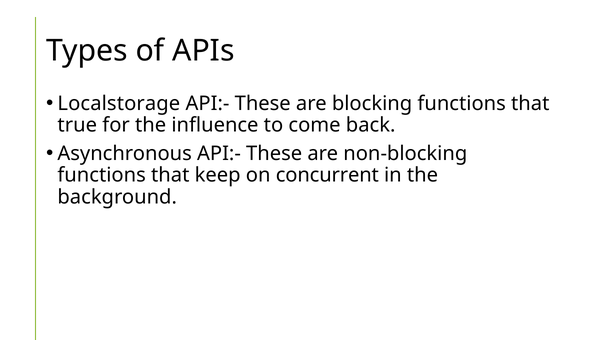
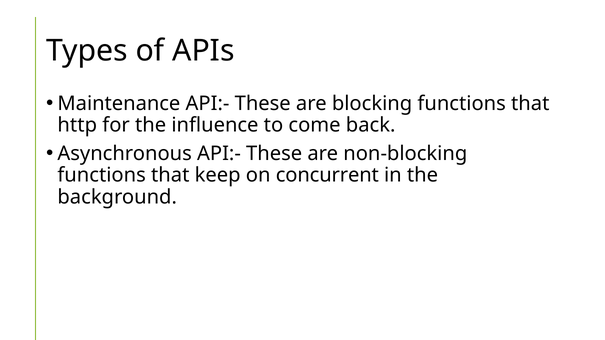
Localstorage: Localstorage -> Maintenance (119, 104)
true: true -> http (77, 125)
